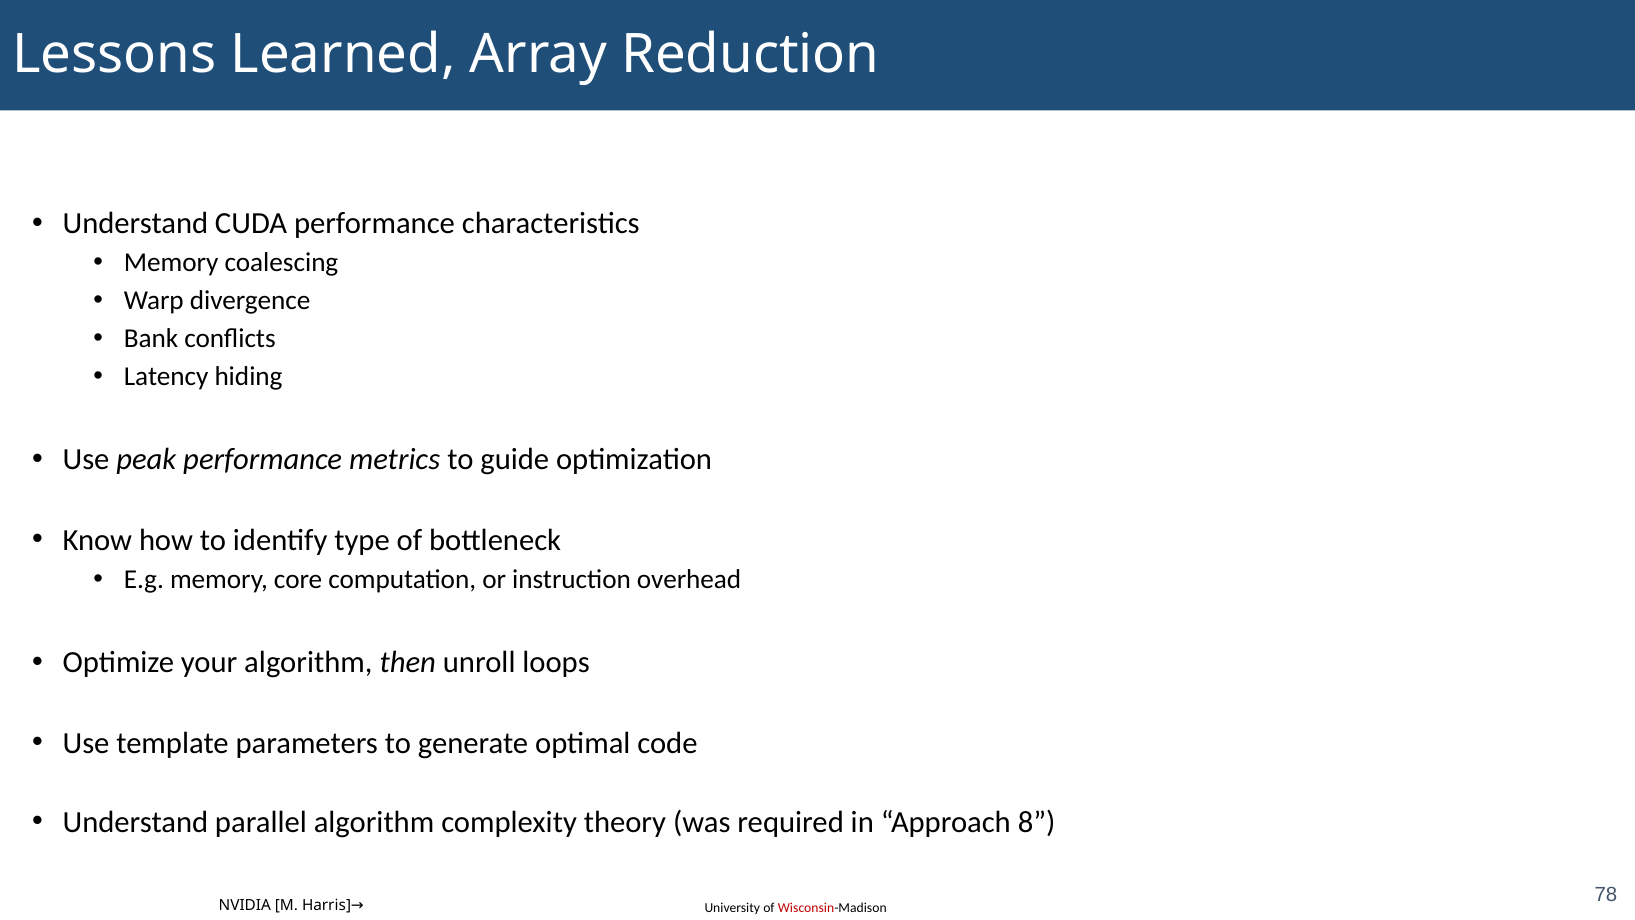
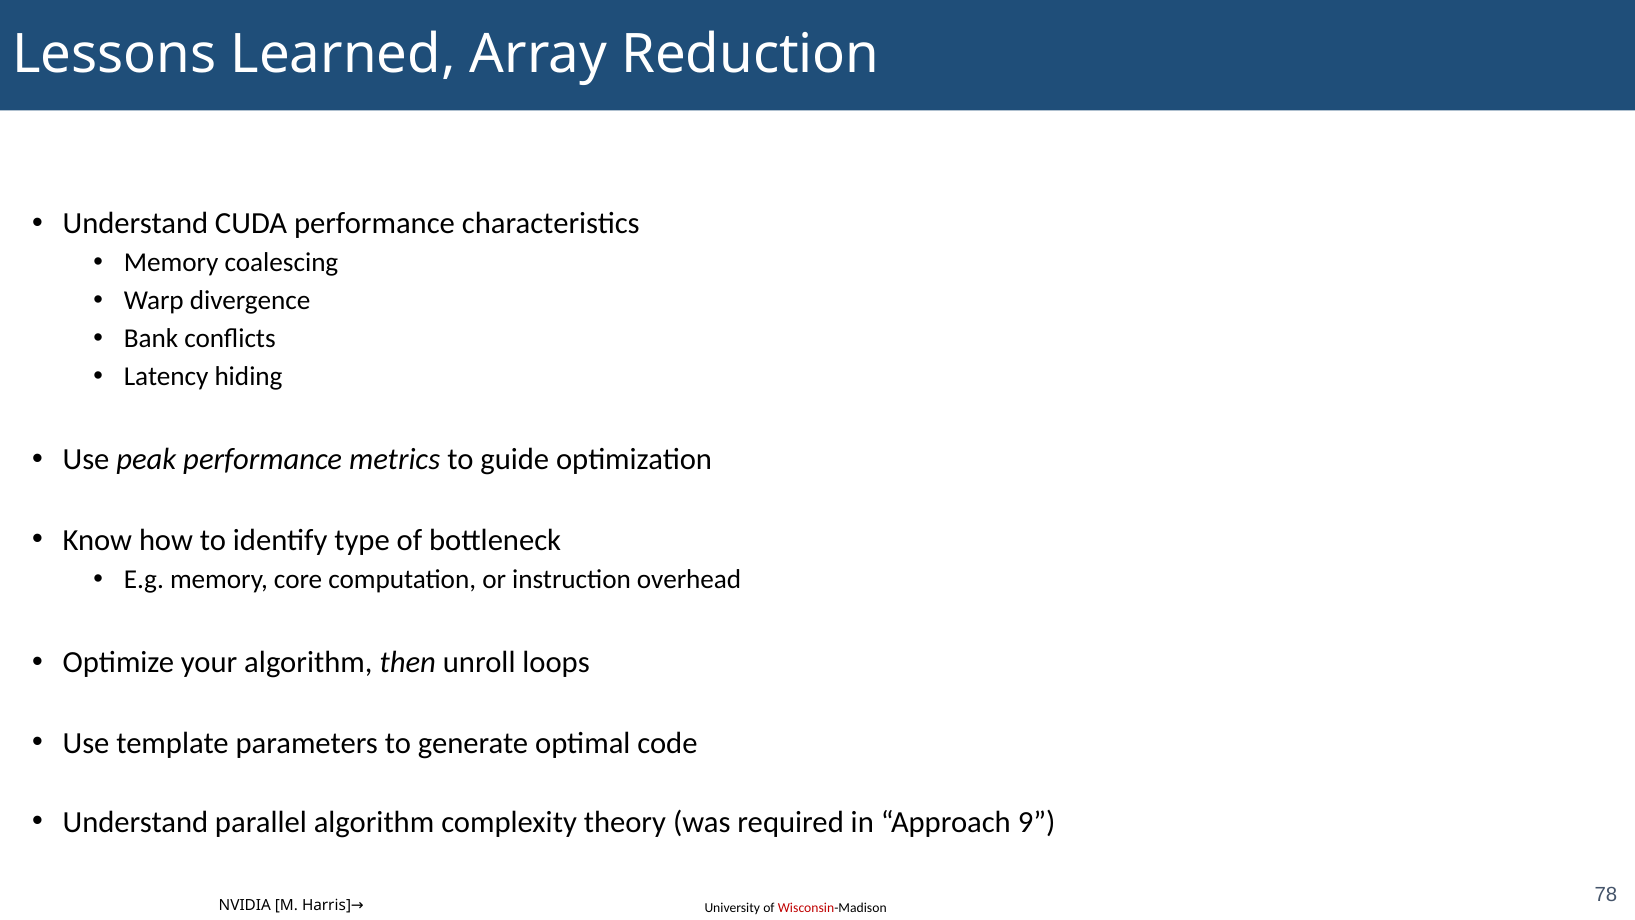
8: 8 -> 9 (1037, 822)
